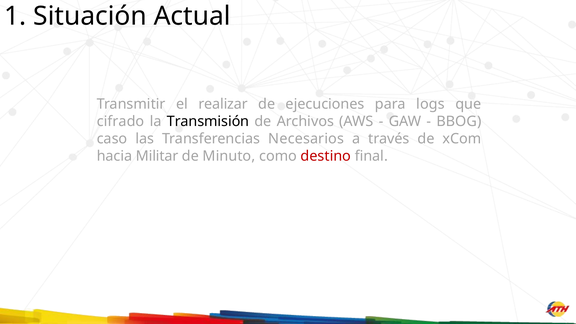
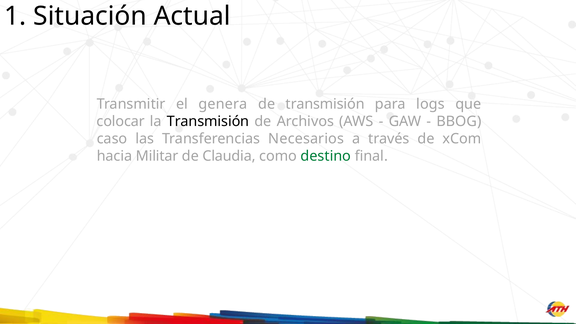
realizar: realizar -> genera (223, 104)
de ejecuciones: ejecuciones -> transmisión (325, 104)
cifrado: cifrado -> colocar (121, 122)
Minuto: Minuto -> Claudia (229, 156)
destino colour: red -> green (326, 156)
